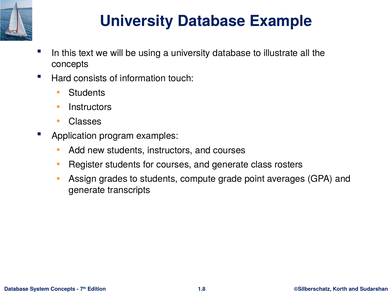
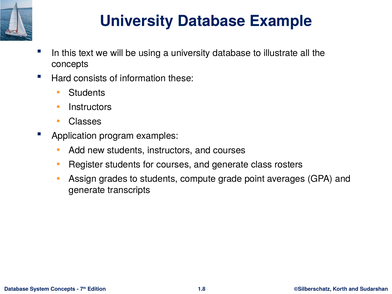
touch: touch -> these (181, 78)
